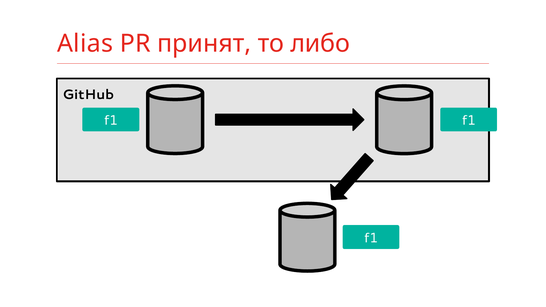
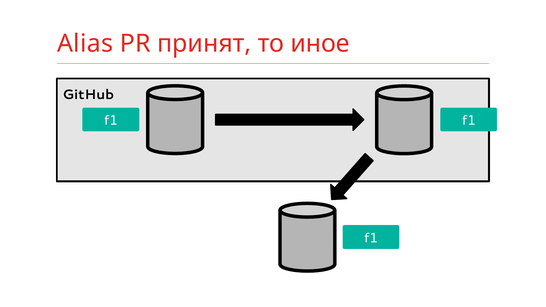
либо: либо -> иное (320, 44)
